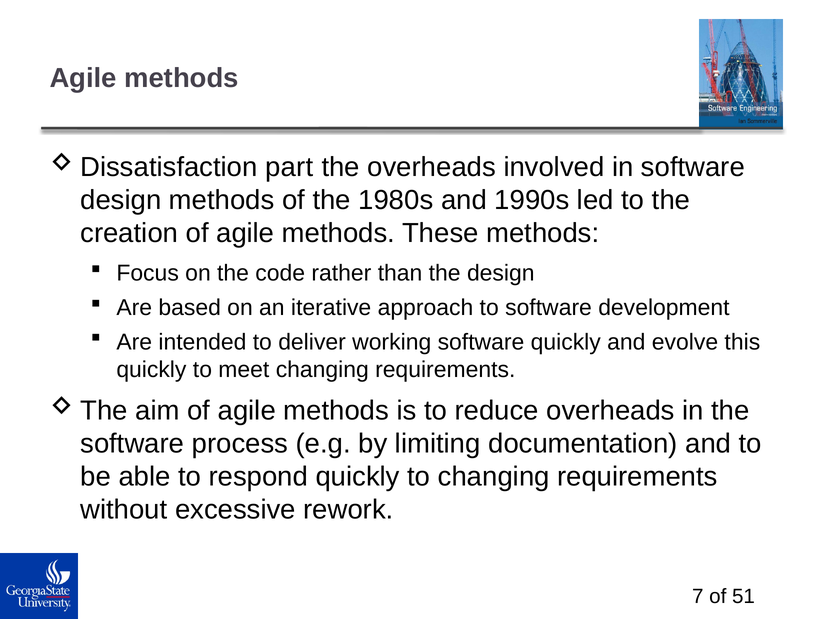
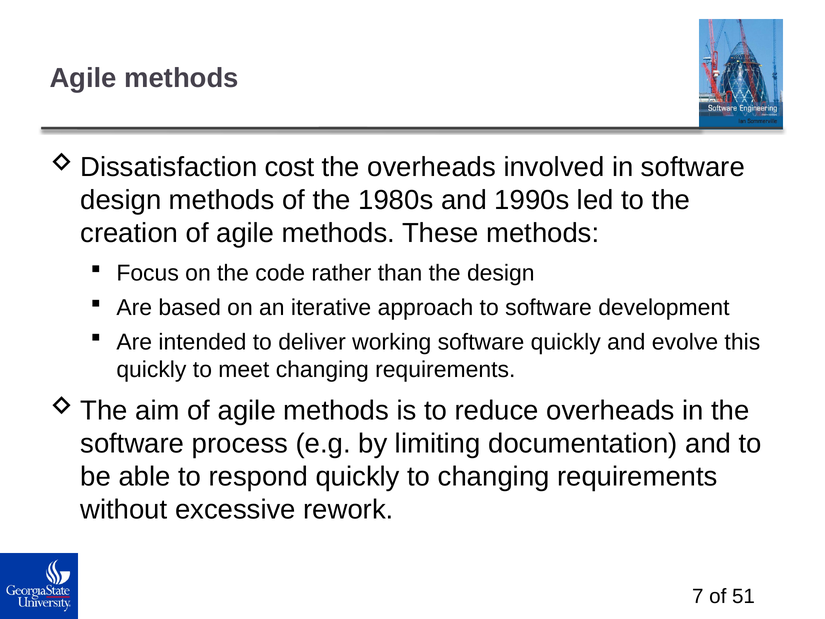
part: part -> cost (290, 167)
